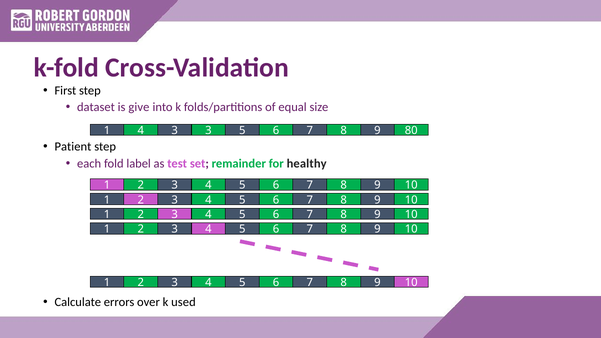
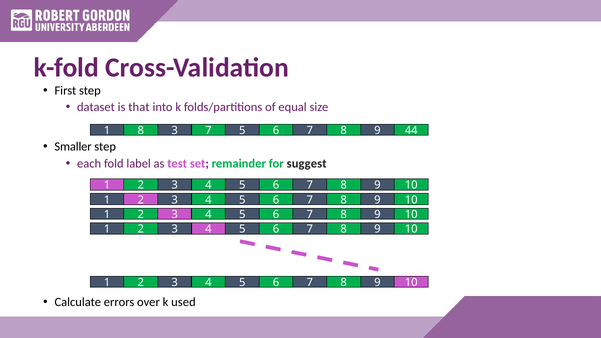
give: give -> that (139, 107)
1 4: 4 -> 8 (141, 131)
3 3: 3 -> 7 (208, 131)
80: 80 -> 44 (411, 131)
Patient: Patient -> Smaller (73, 147)
healthy: healthy -> suggest (307, 163)
